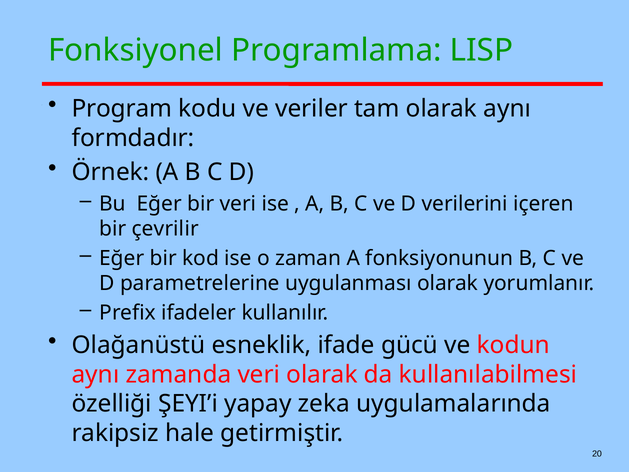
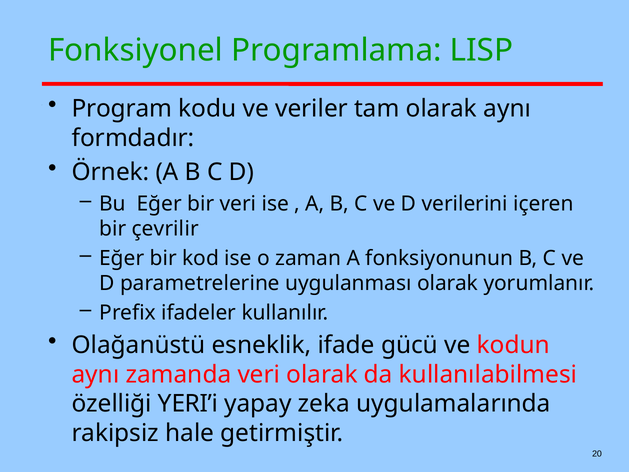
ŞEYI’i: ŞEYI’i -> YERI’i (188, 404)
